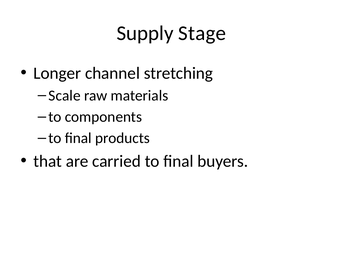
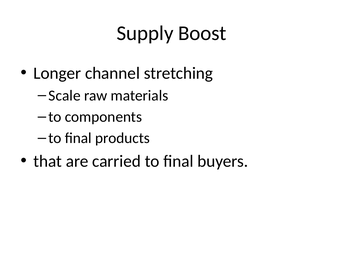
Stage: Stage -> Boost (202, 33)
